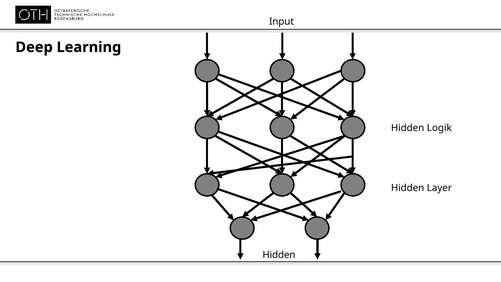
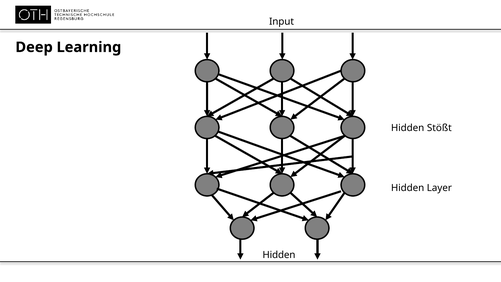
Logik: Logik -> Stößt (439, 128)
